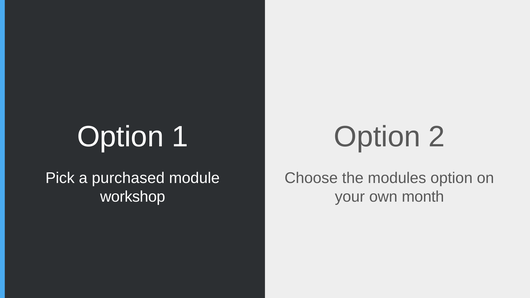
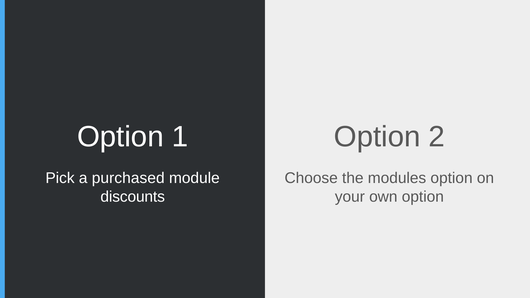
workshop: workshop -> discounts (133, 197)
own month: month -> option (423, 197)
